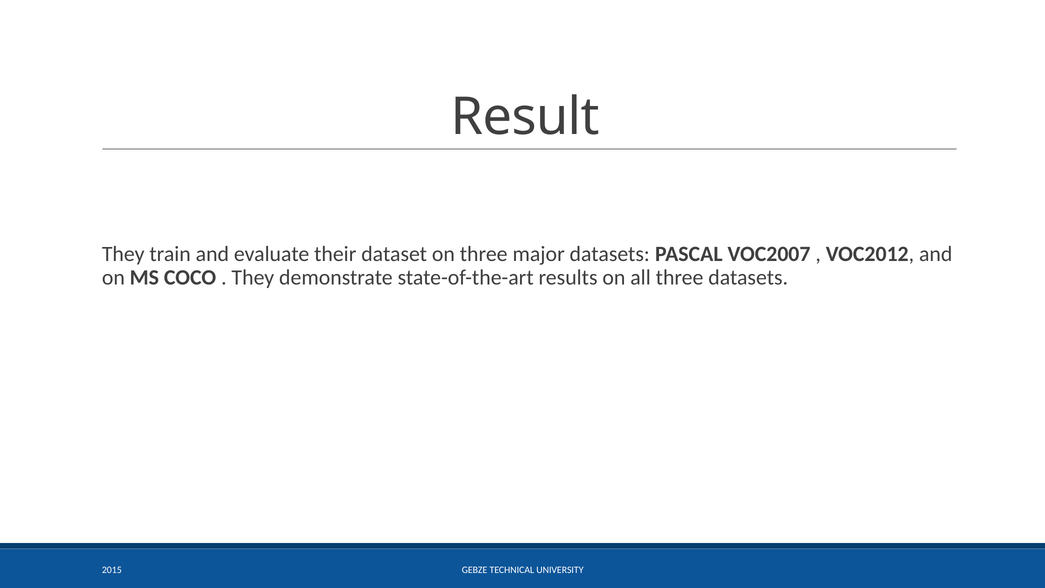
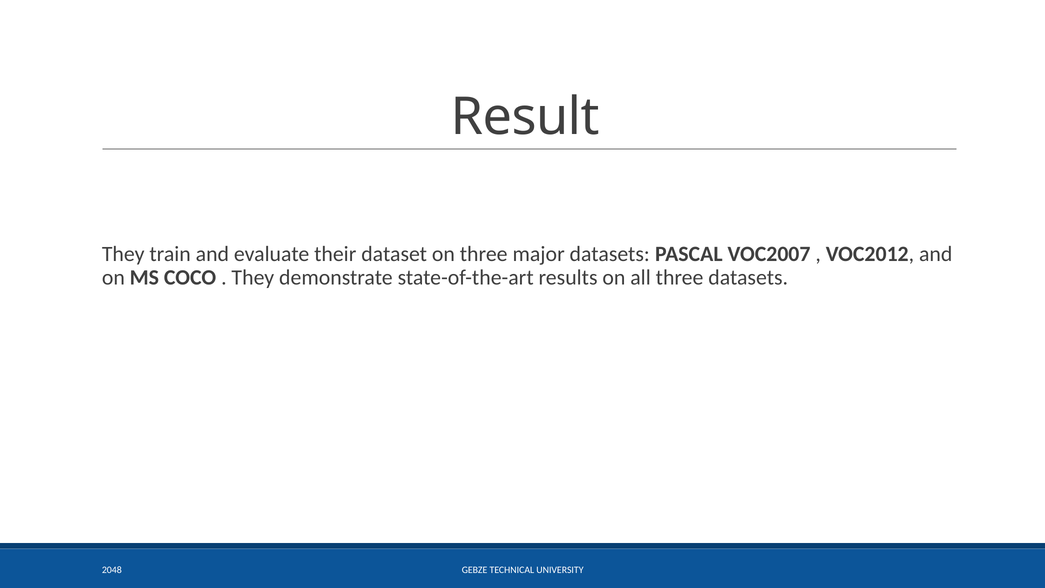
2015: 2015 -> 2048 (112, 570)
